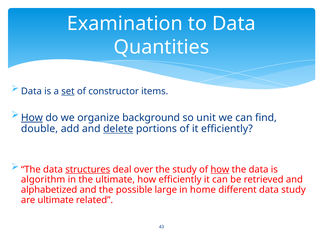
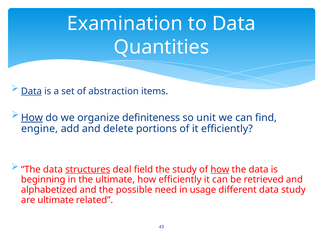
Data underline: none -> present (31, 91)
set underline: present -> none (68, 91)
constructor: constructor -> abstraction (114, 91)
background: background -> definiteness (151, 118)
double: double -> engine (40, 129)
delete underline: present -> none (118, 129)
over: over -> field (143, 170)
algorithm: algorithm -> beginning (43, 180)
large: large -> need (166, 190)
home: home -> usage (203, 190)
